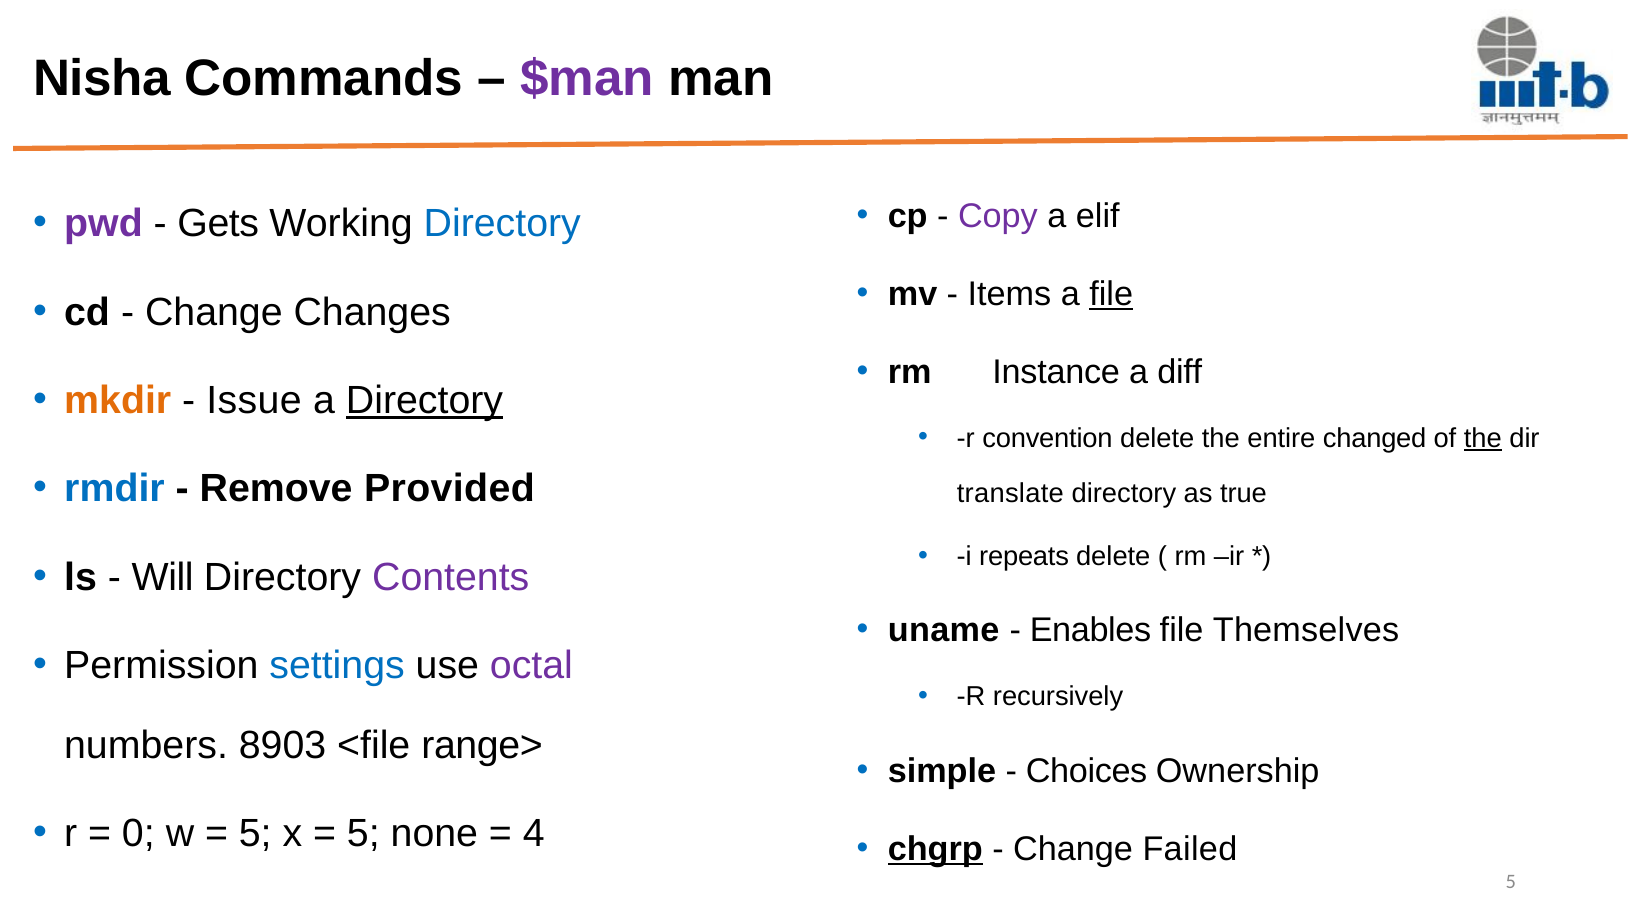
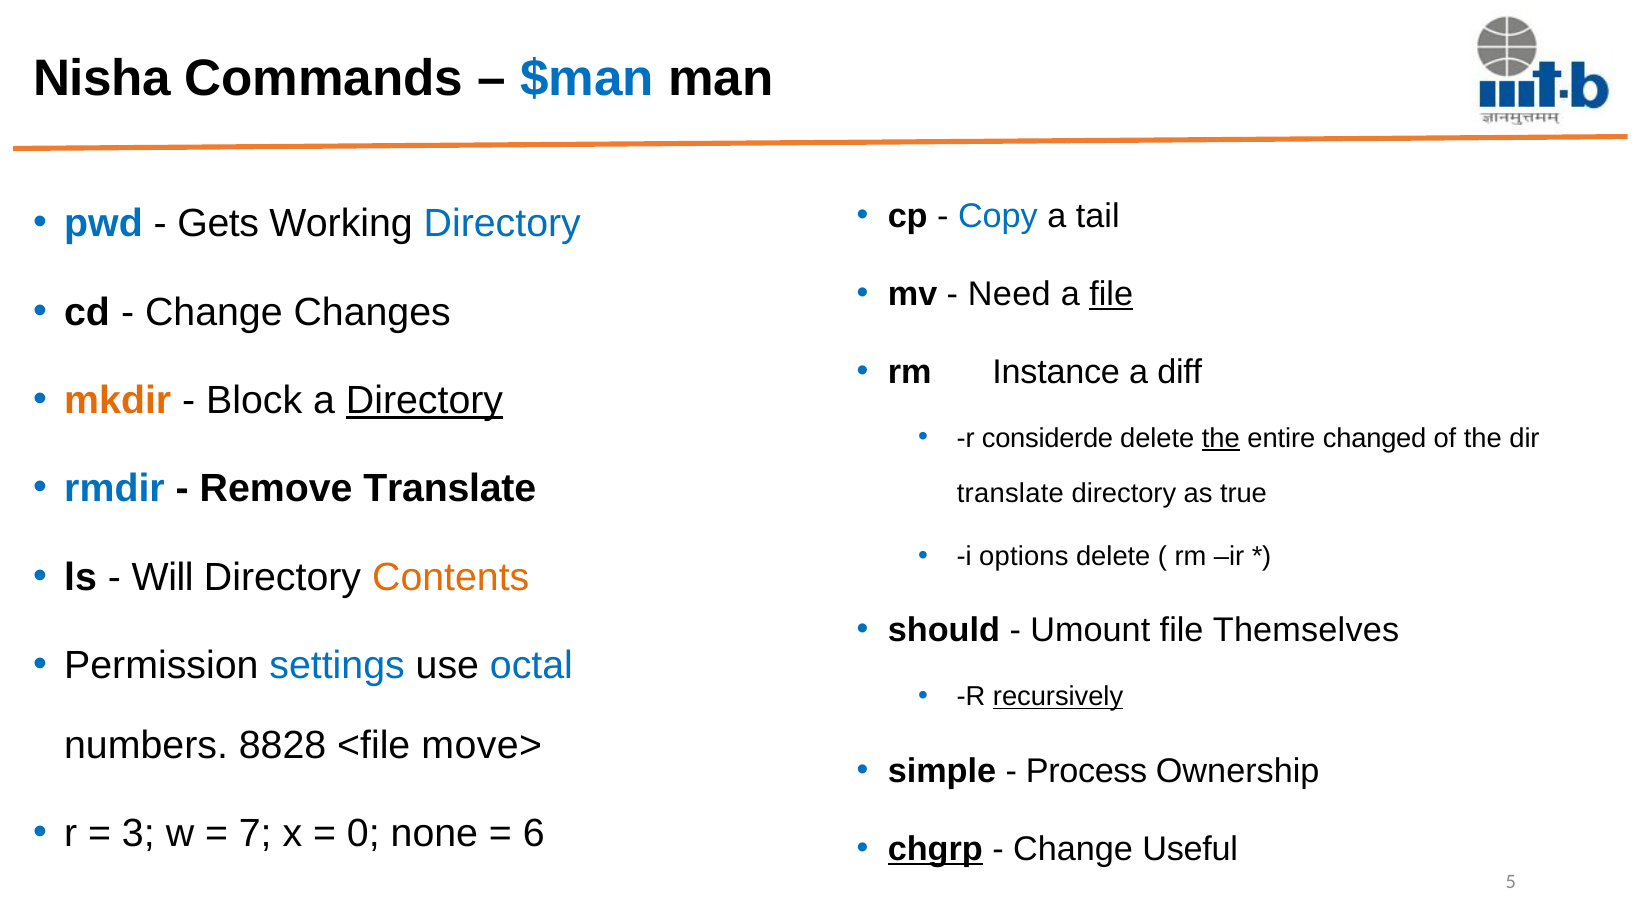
$man colour: purple -> blue (587, 79)
Copy colour: purple -> blue (998, 216)
elif: elif -> tail (1098, 216)
pwd colour: purple -> blue (103, 224)
Items: Items -> Need (1009, 294)
Issue: Issue -> Block (254, 401)
convention: convention -> considerde (1048, 438)
the underline: none -> present (1221, 438)
the underline: present -> none (1483, 438)
Remove Provided: Provided -> Translate (450, 489)
repeats: repeats -> options (1024, 556)
Contents colour: purple -> orange (451, 577)
uname: uname -> should (944, 631)
Enables: Enables -> Umount (1090, 631)
octal colour: purple -> blue (531, 666)
recursively underline: none -> present (1058, 697)
8903: 8903 -> 8828 (283, 746)
range>: range> -> move> (482, 746)
Choices: Choices -> Process (1087, 771)
0: 0 -> 3 (138, 834)
5: 5 -> 7 (255, 834)
5: 5 -> 0 (363, 834)
4: 4 -> 6 (534, 834)
Failed: Failed -> Useful (1190, 849)
